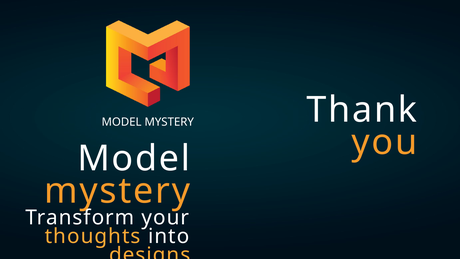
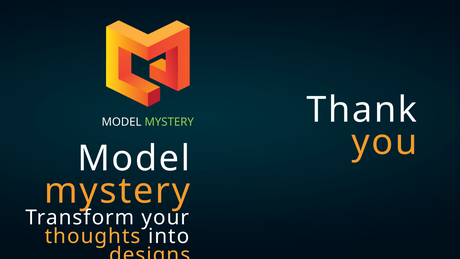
MYSTERY colour: white -> light green (169, 122)
